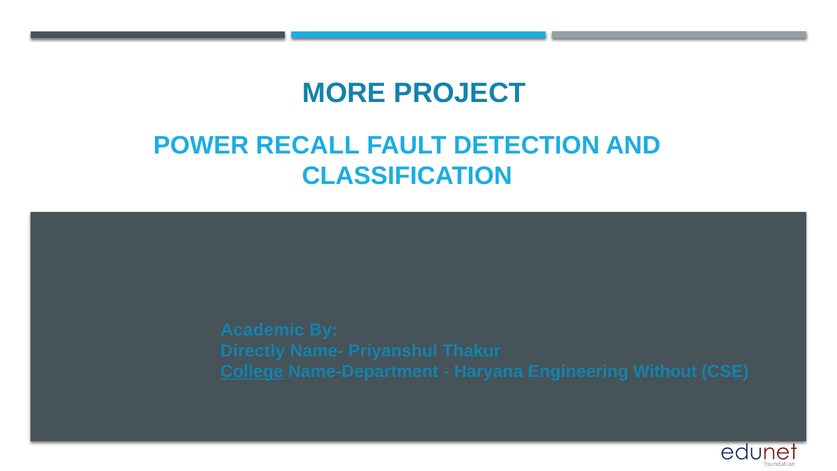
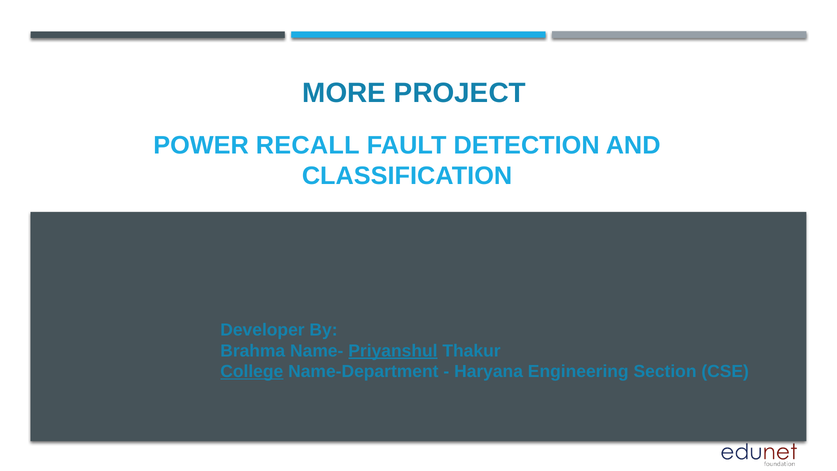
Academic: Academic -> Developer (262, 330)
Directly: Directly -> Brahma (253, 351)
Priyanshul underline: none -> present (393, 351)
Without: Without -> Section (665, 372)
